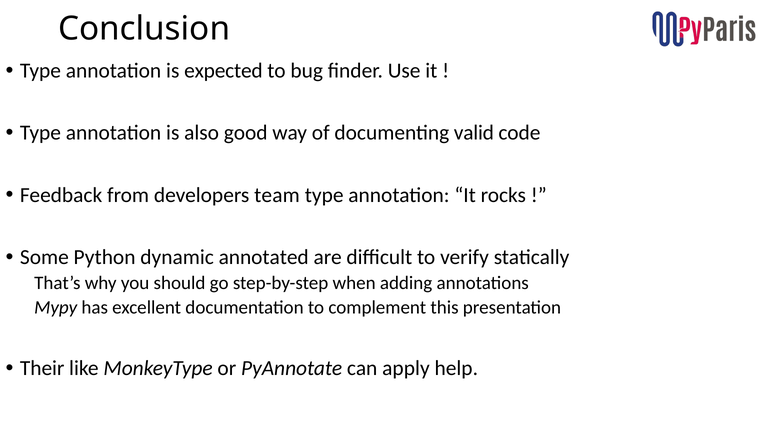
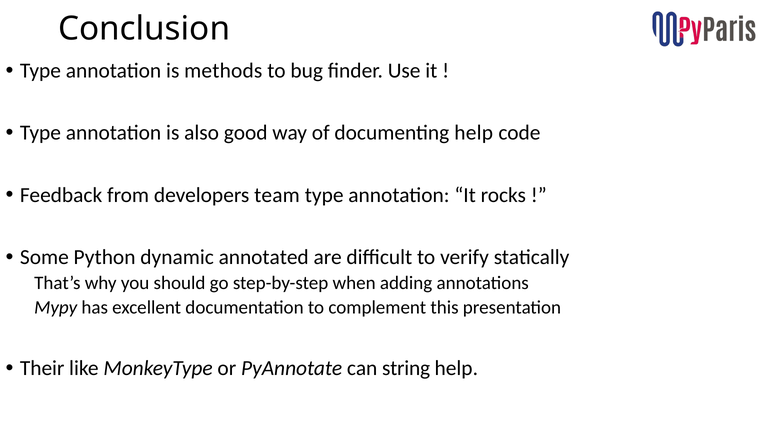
expected: expected -> methods (223, 71)
documenting valid: valid -> help (474, 133)
apply: apply -> string (406, 368)
